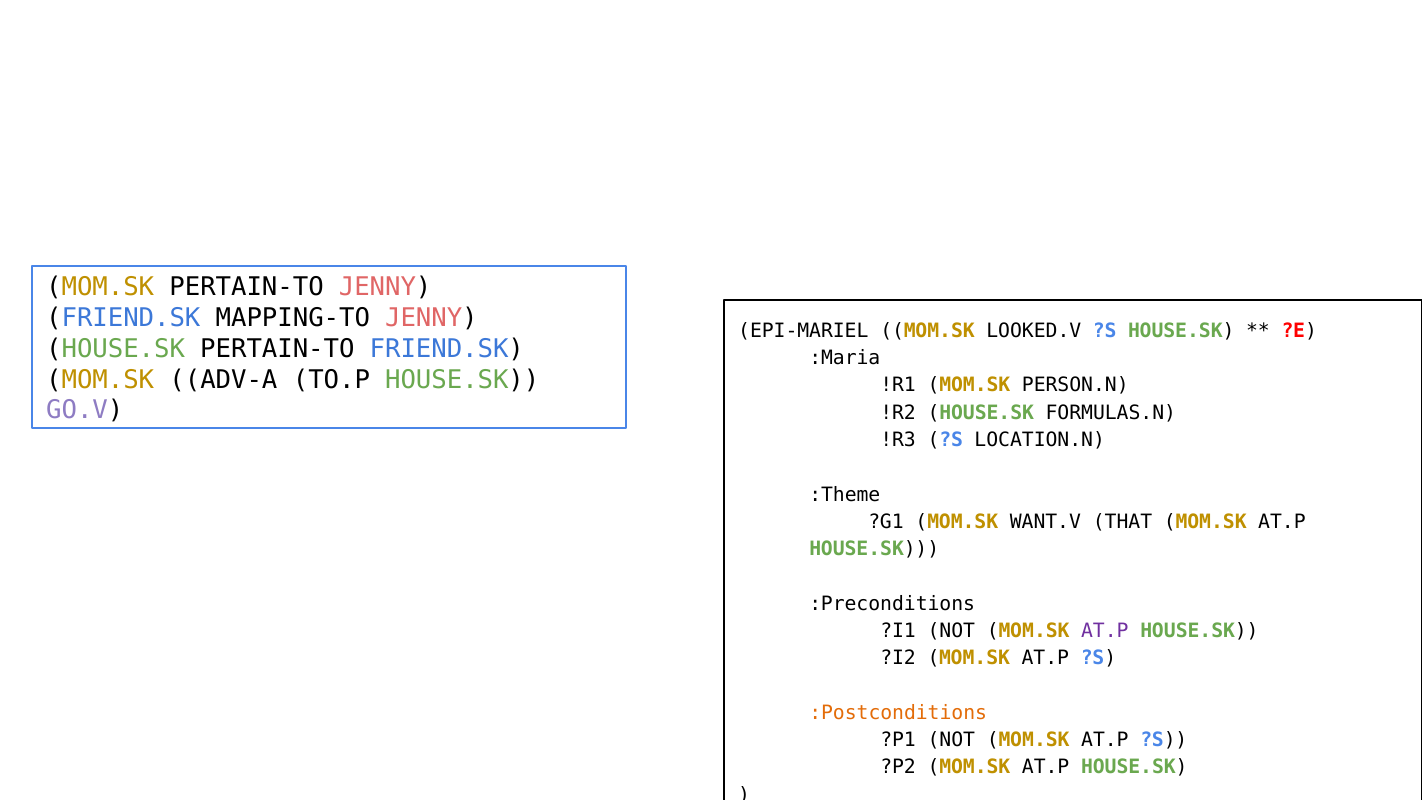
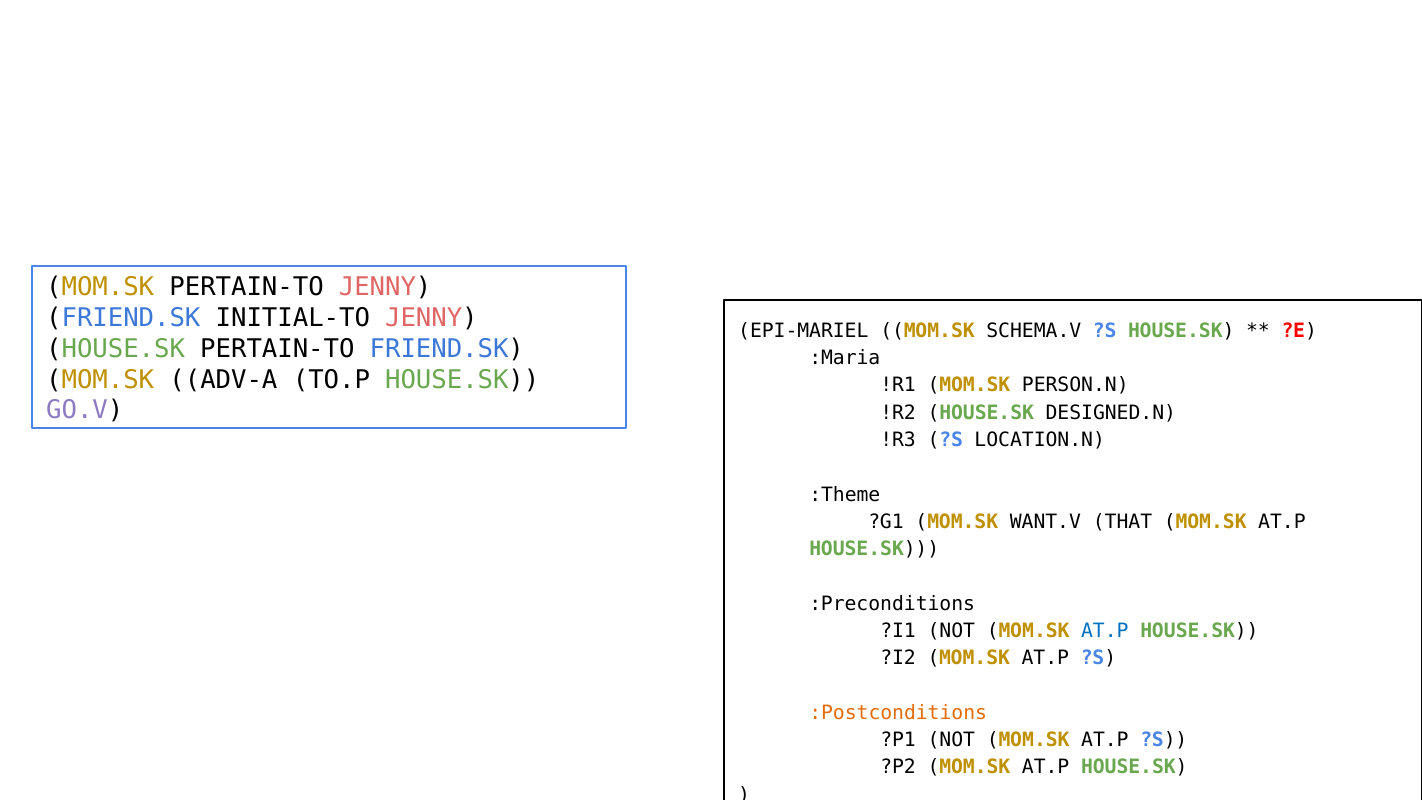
MAPPING-TO: MAPPING-TO -> INITIAL-TO (293, 318)
LOOKED.V: LOOKED.V -> SCHEMA.V (1034, 331)
FORMULAS.N: FORMULAS.N -> DESIGNED.N (1111, 413)
AT.P colour: purple -> blue (1105, 631)
